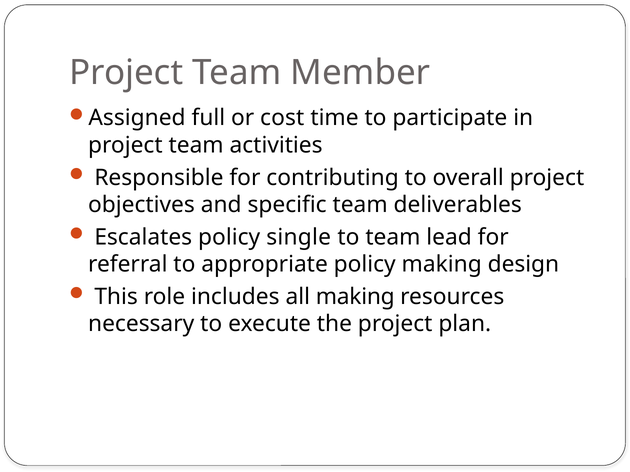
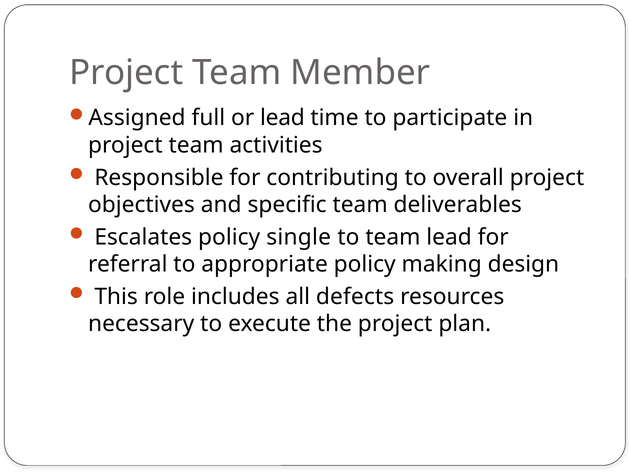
or cost: cost -> lead (282, 118)
all making: making -> defects (355, 297)
